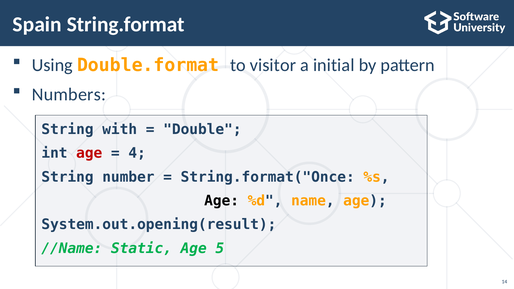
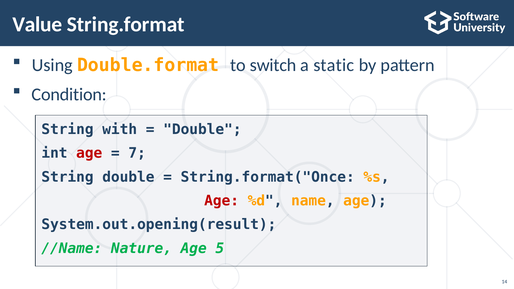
Spain: Spain -> Value (37, 24)
visitor: visitor -> switch (273, 65)
initial: initial -> static (334, 65)
Numbers: Numbers -> Condition (69, 95)
4: 4 -> 7 (137, 153)
String number: number -> double (128, 177)
Age colour: black -> red (222, 201)
Static: Static -> Nature (141, 248)
